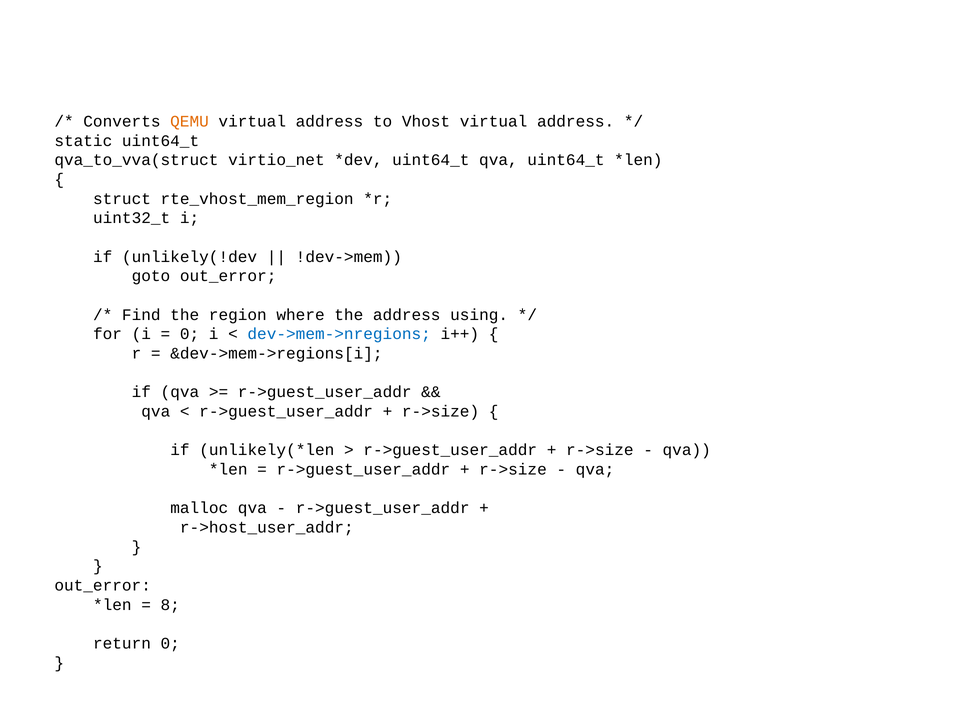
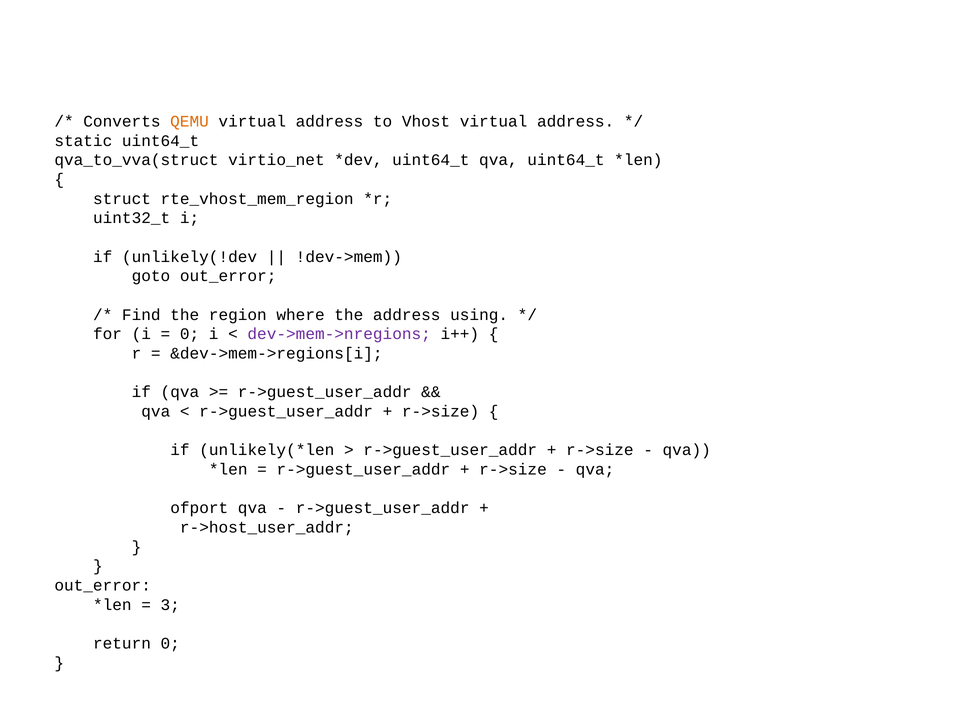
dev->mem->nregions colour: blue -> purple (339, 334)
malloc: malloc -> ofport (199, 508)
8: 8 -> 3 (170, 604)
